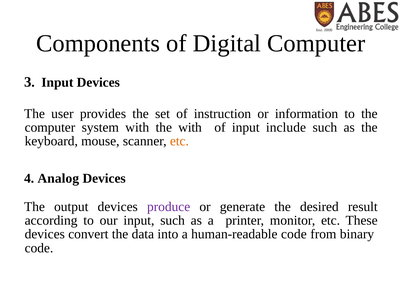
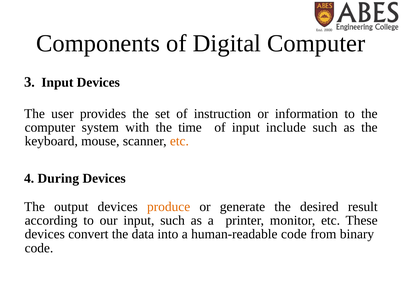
the with: with -> time (190, 128)
Analog: Analog -> During (58, 179)
produce colour: purple -> orange (169, 207)
